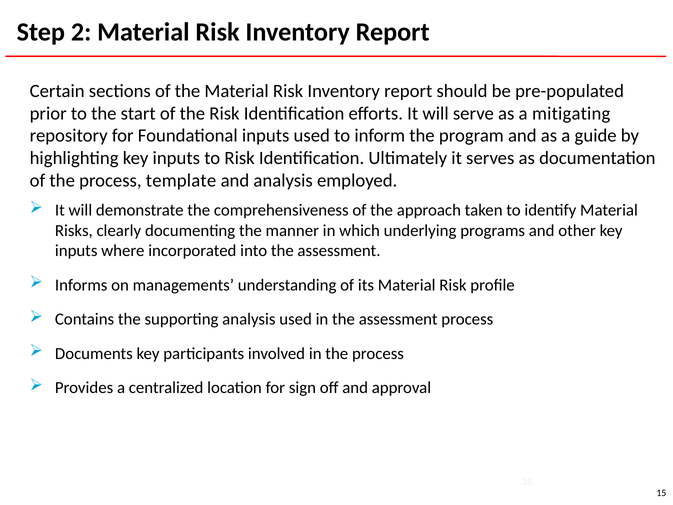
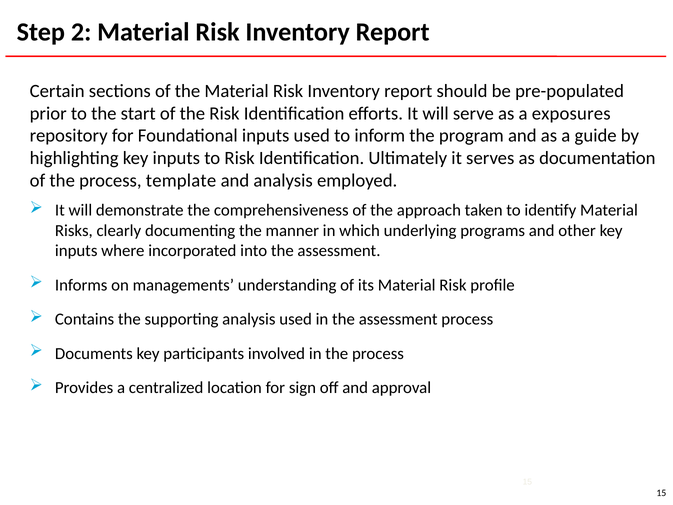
mitigating: mitigating -> exposures (571, 113)
